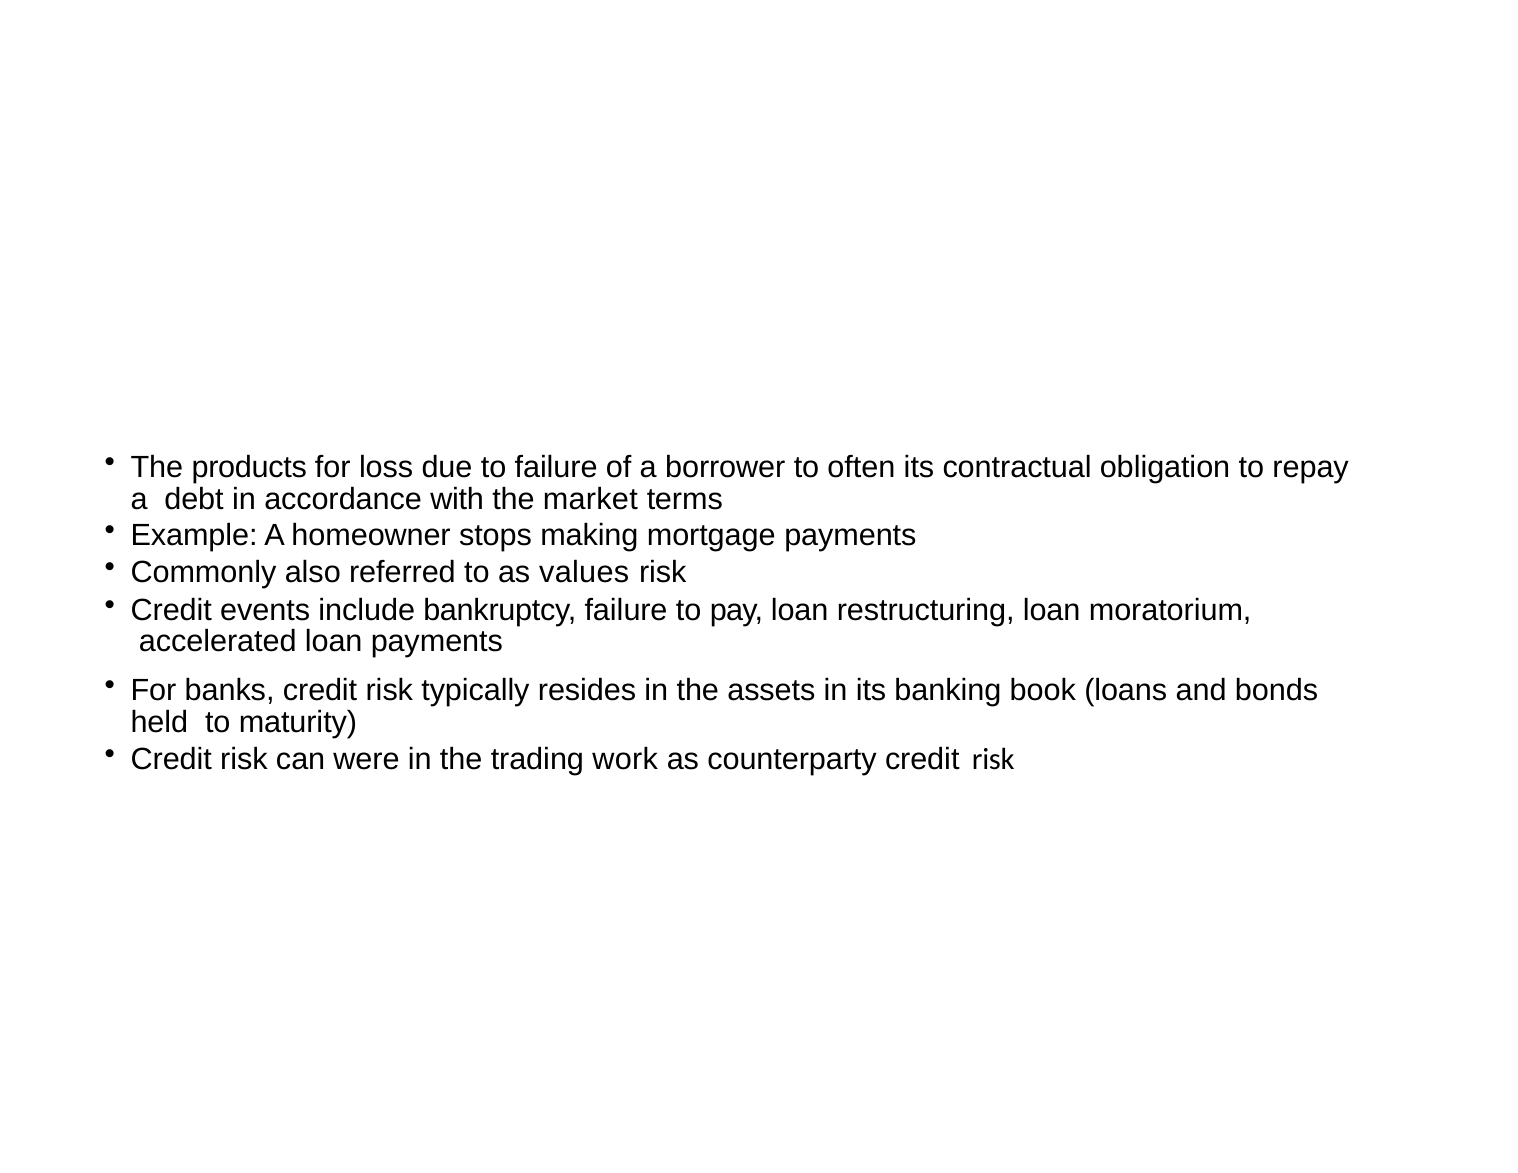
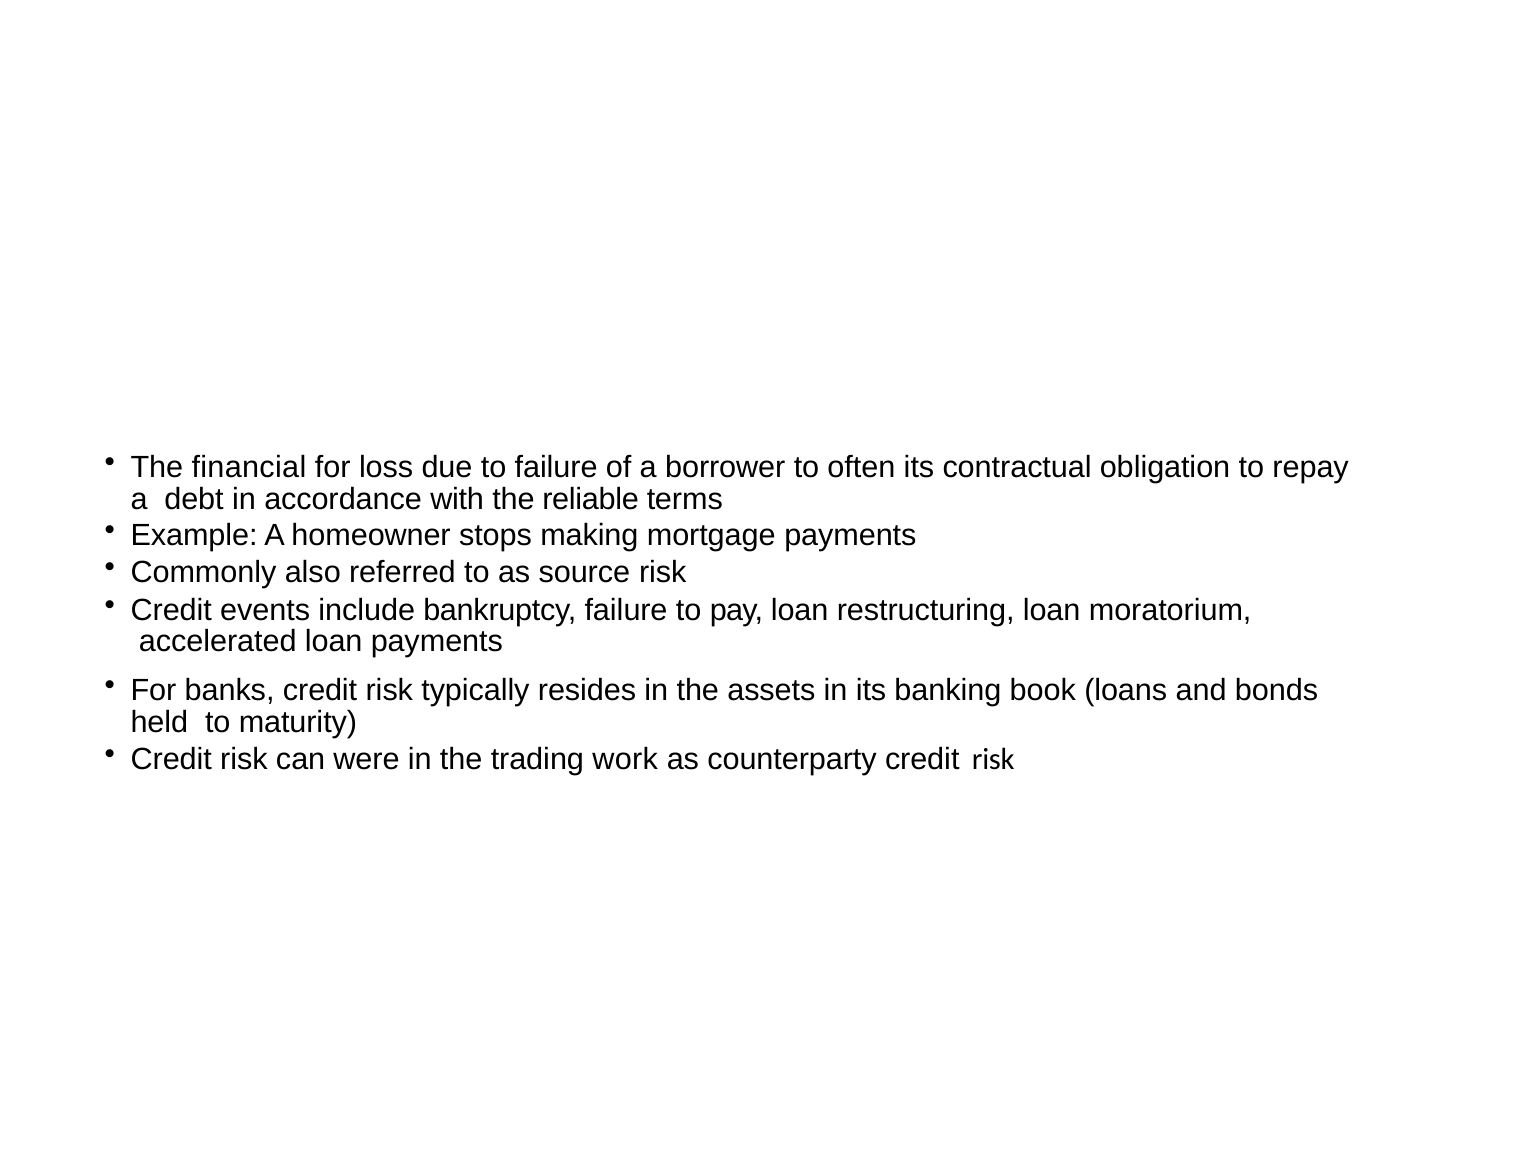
products: products -> financial (249, 467)
market: market -> reliable (591, 499)
values: values -> source (584, 573)
